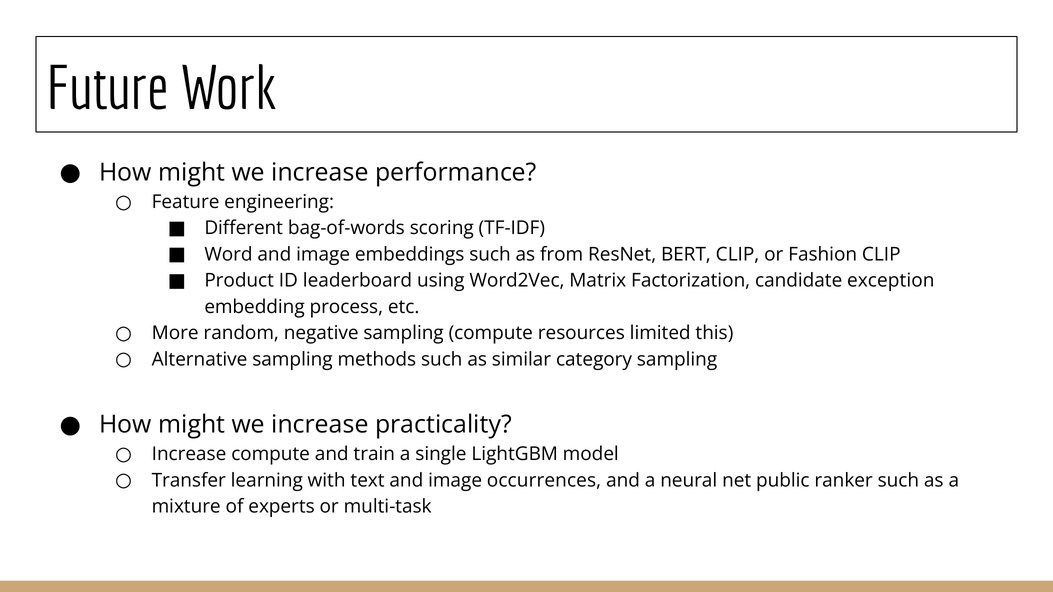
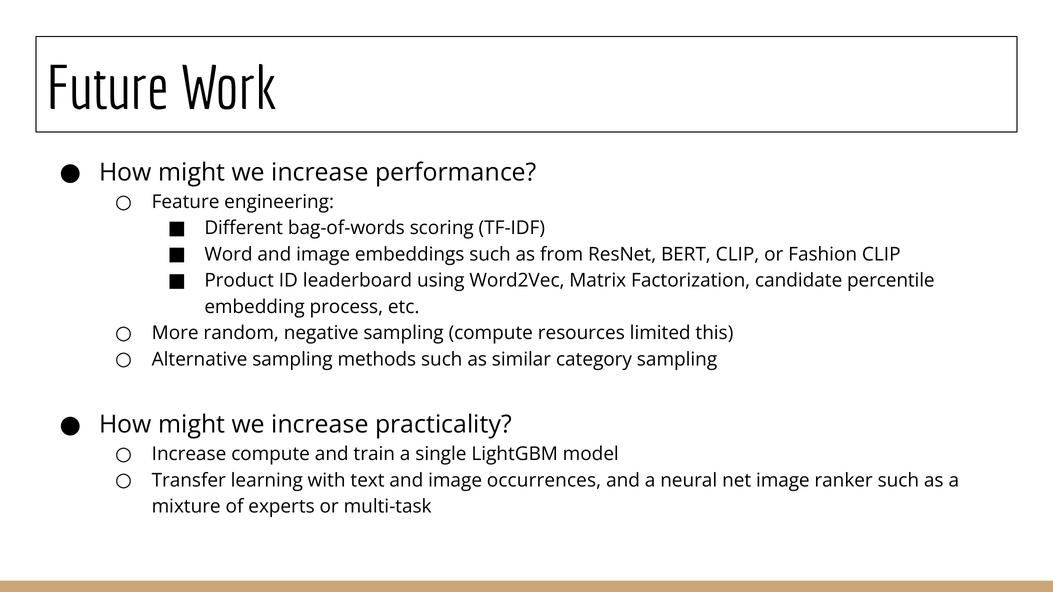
exception: exception -> percentile (891, 281)
net public: public -> image (783, 481)
